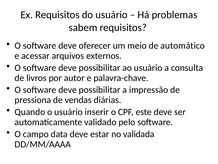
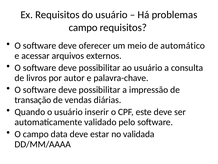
sabem: sabem -> campo (83, 27)
pressiona: pressiona -> transação (33, 100)
